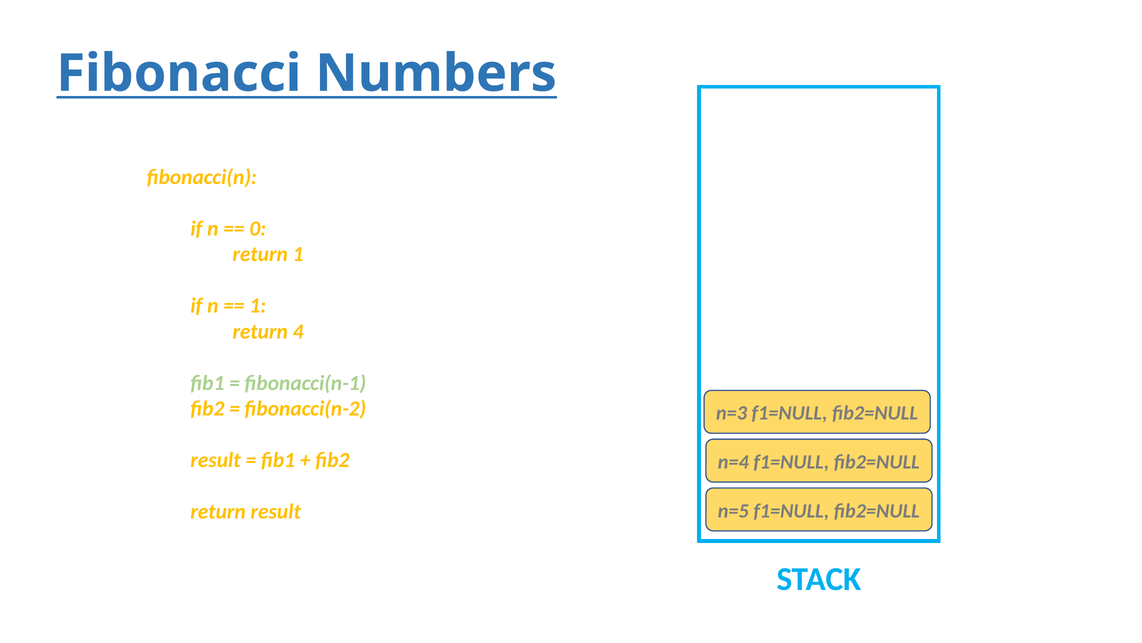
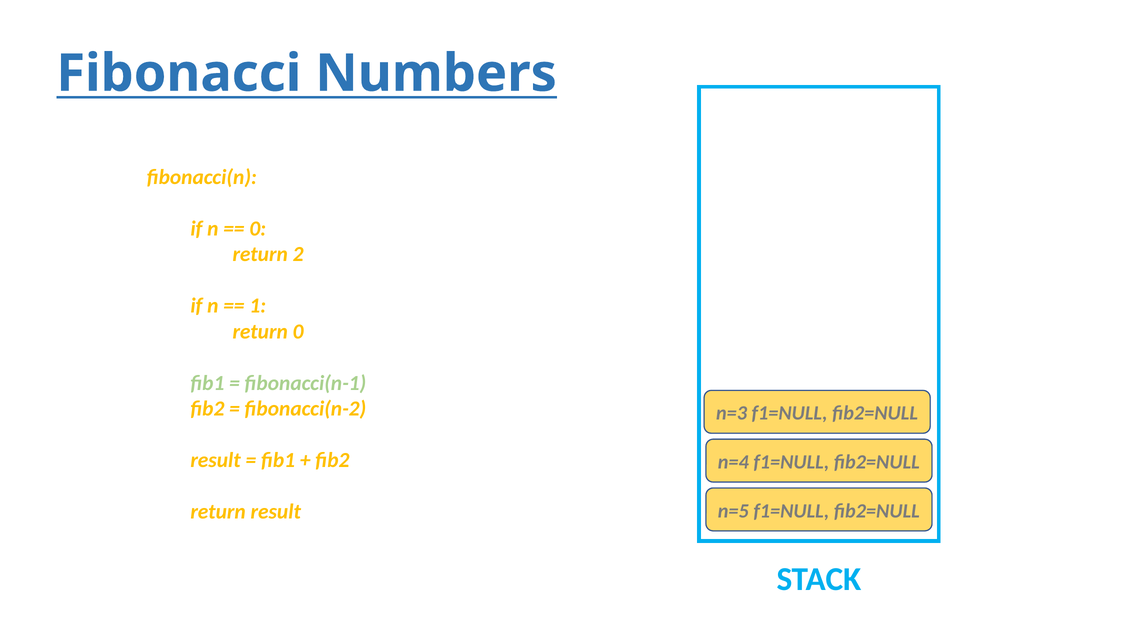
return 1: 1 -> 2 (298, 254)
return 4: 4 -> 0 (298, 331)
